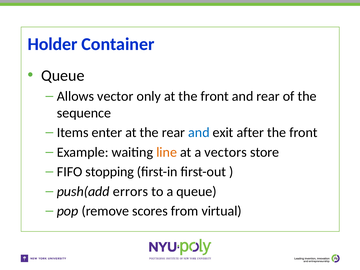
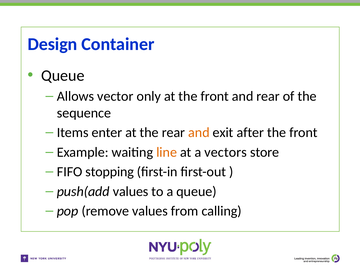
Holder: Holder -> Design (52, 44)
and colour: blue -> orange (199, 133)
push(add errors: errors -> values (131, 191)
remove scores: scores -> values (150, 211)
virtual: virtual -> calling (222, 211)
